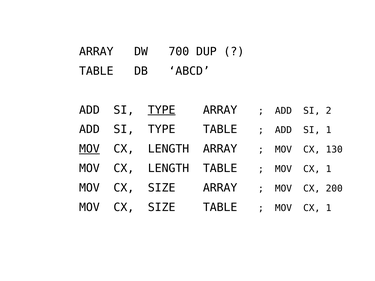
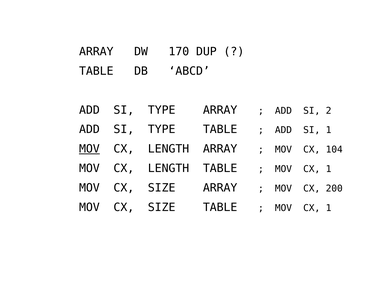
700: 700 -> 170 (179, 52)
TYPE underline: present -> none (162, 110)
130: 130 -> 104 (334, 150)
